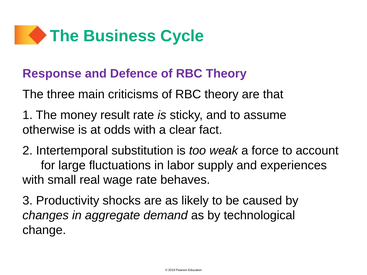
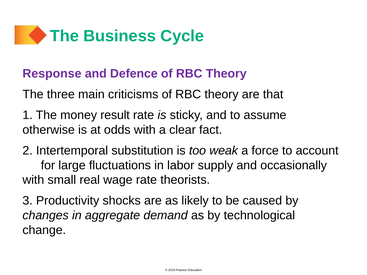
experiences: experiences -> occasionally (294, 165)
behaves: behaves -> theorists (185, 180)
